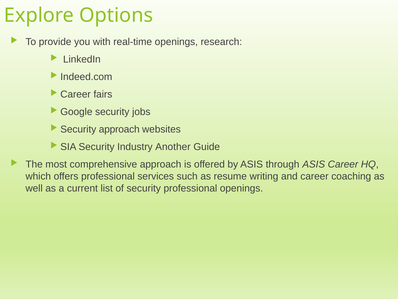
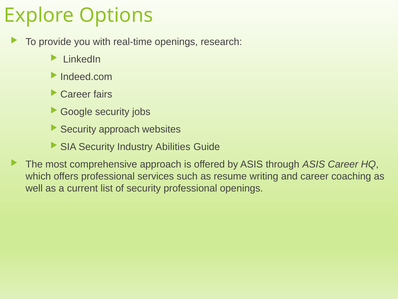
Another: Another -> Abilities (173, 147)
